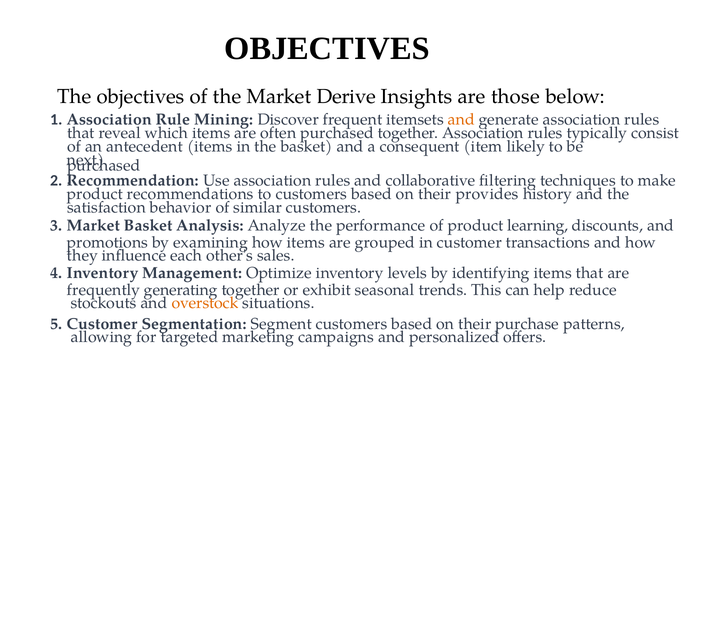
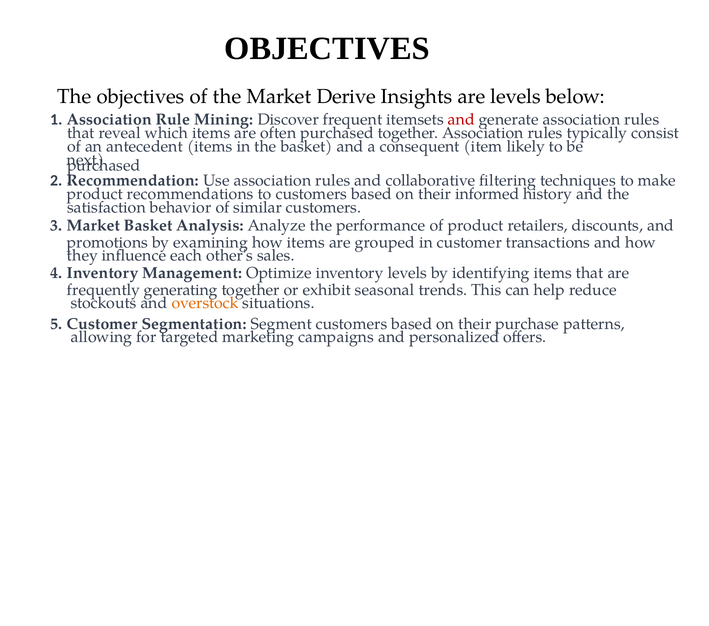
are those: those -> levels (516, 97)
and colour: orange -> red (461, 120)
provides: provides -> informed (487, 194)
learning: learning -> retailers (538, 226)
